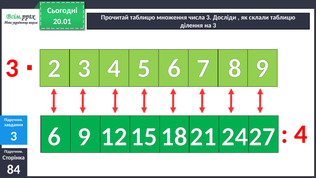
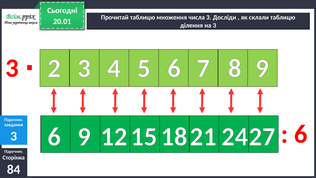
4: 4 -> 6 (301, 134)
